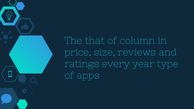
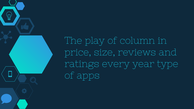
that: that -> play (95, 41)
